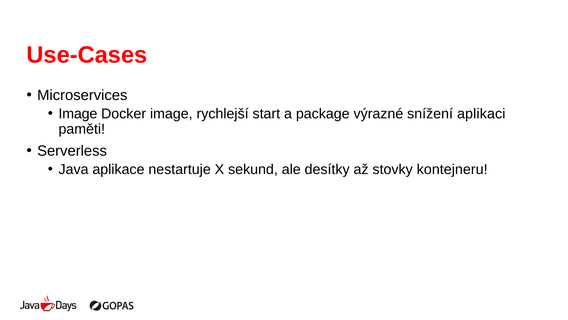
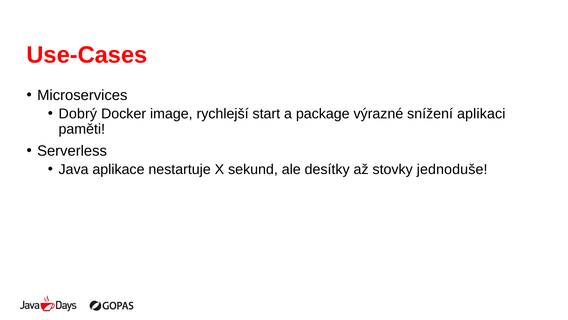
Image: Image -> Dobrý (78, 114)
kontejneru: kontejneru -> jednoduše (452, 169)
